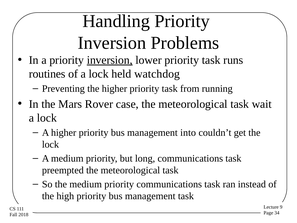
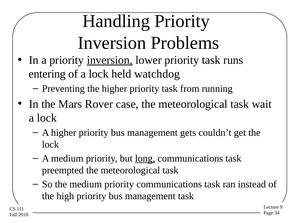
routines: routines -> entering (47, 74)
into: into -> gets (188, 132)
long underline: none -> present (145, 158)
